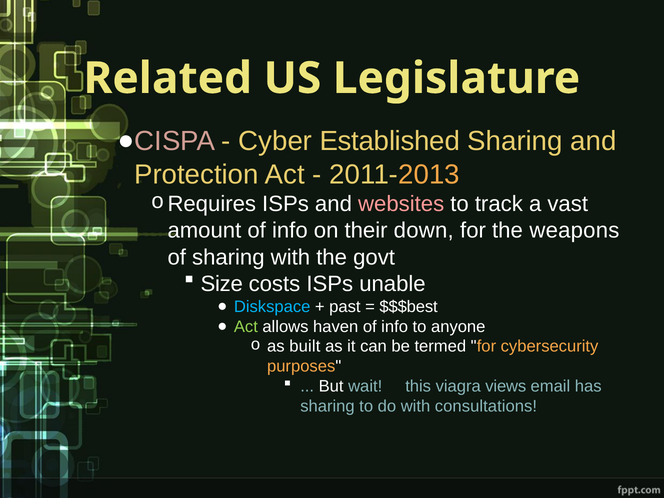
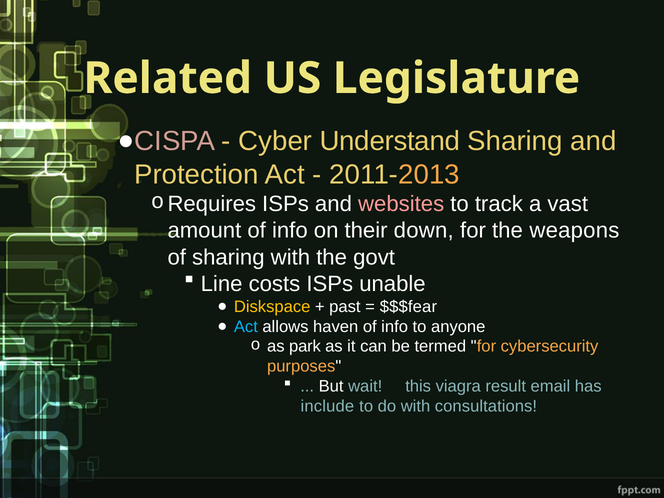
Established: Established -> Understand (390, 141)
Size: Size -> Line (222, 284)
Diskspace colour: light blue -> yellow (272, 307)
$$$best: $$$best -> $$$fear (408, 307)
Act colour: light green -> light blue (246, 327)
built: built -> park (305, 346)
views: views -> result (506, 386)
sharing: sharing -> include (327, 406)
